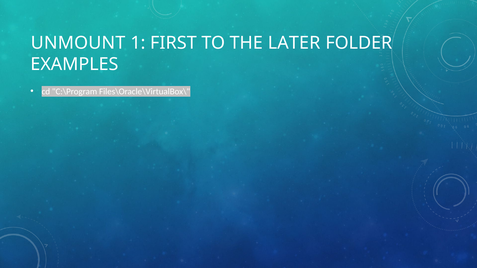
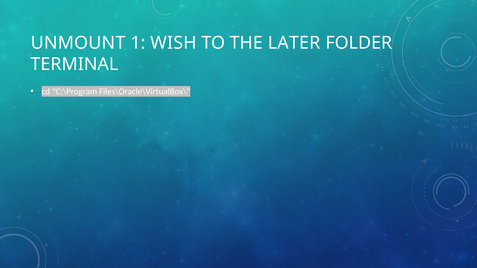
FIRST: FIRST -> WISH (173, 43)
EXAMPLES: EXAMPLES -> TERMINAL (74, 64)
